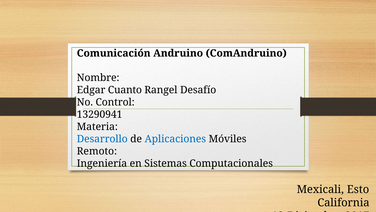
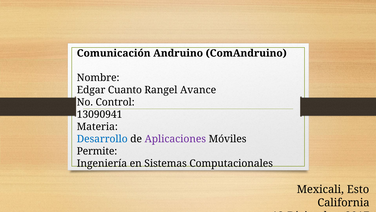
Desafío: Desafío -> Avance (198, 90)
13290941: 13290941 -> 13090941 (100, 114)
Aplicaciones colour: blue -> purple (175, 139)
Remoto: Remoto -> Permite (97, 151)
